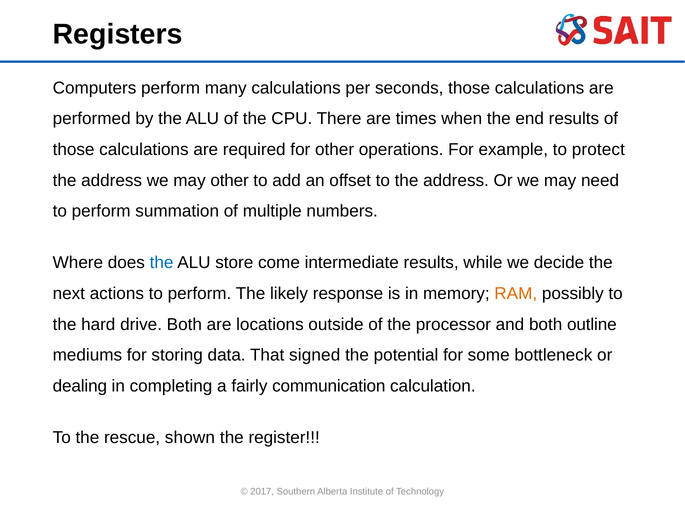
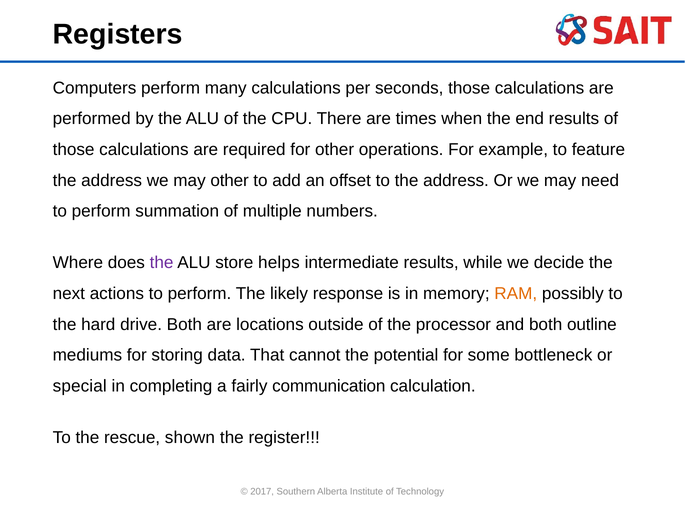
protect: protect -> feature (598, 150)
the colour: blue -> purple (162, 263)
come: come -> helps (279, 263)
signed: signed -> cannot (315, 355)
dealing: dealing -> special (80, 386)
